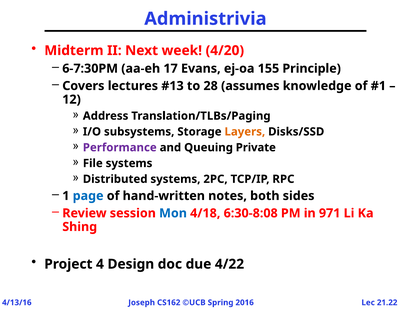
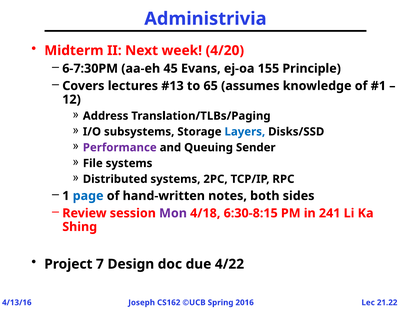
17: 17 -> 45 (171, 68)
28: 28 -> 65 (211, 86)
Layers colour: orange -> blue (245, 131)
Private: Private -> Sender (256, 147)
Mon colour: blue -> purple (173, 213)
6:30-8:08: 6:30-8:08 -> 6:30-8:15 (251, 213)
971: 971 -> 241 (330, 213)
4: 4 -> 7 (100, 263)
